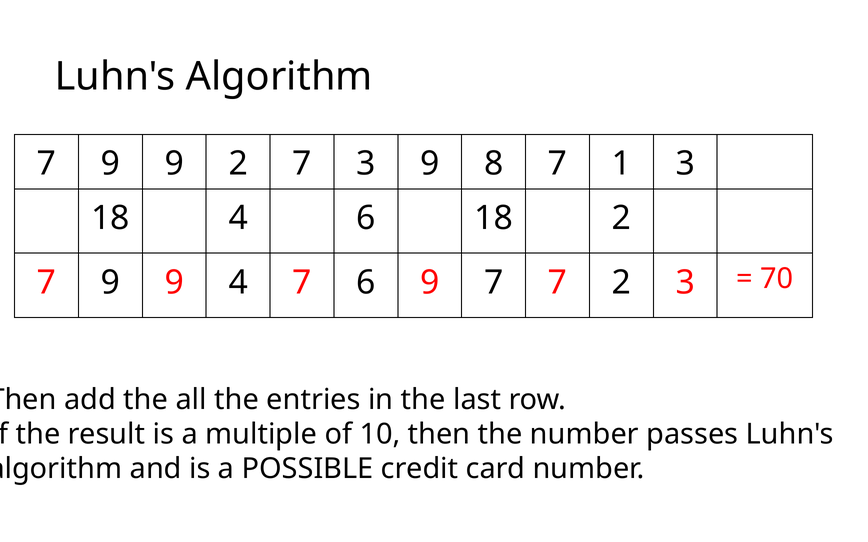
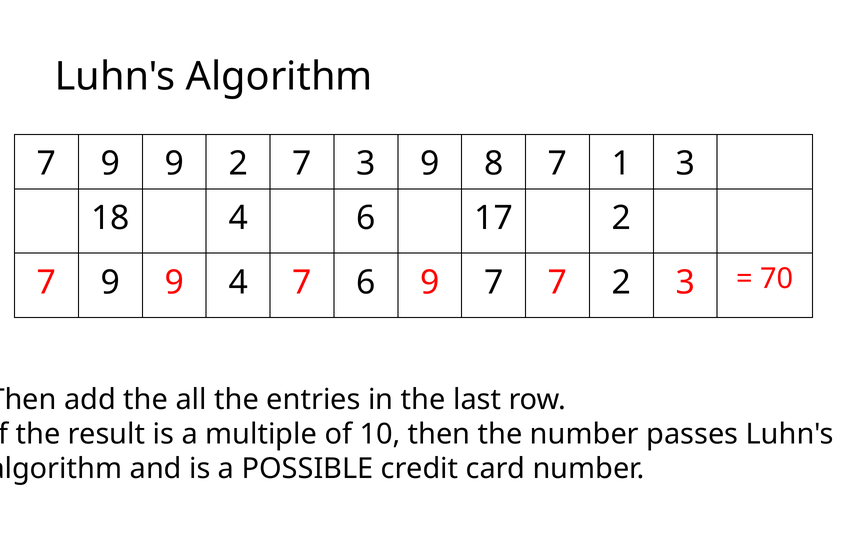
6 18: 18 -> 17 (494, 218)
